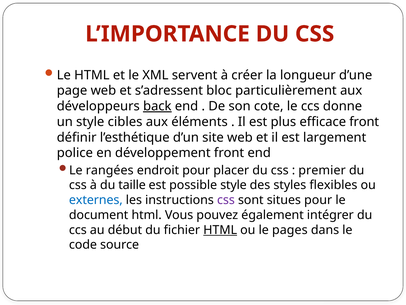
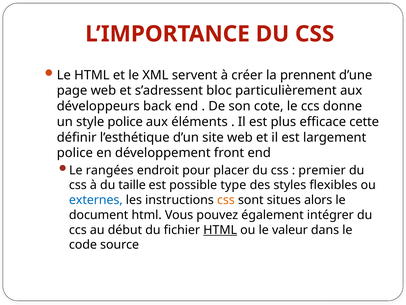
longueur: longueur -> prennent (308, 75)
back underline: present -> none (157, 106)
style cibles: cibles -> police (125, 122)
efficace front: front -> cette (364, 122)
possible style: style -> type (233, 185)
css colour: purple -> orange (226, 200)
situes pour: pour -> alors (318, 200)
pages: pages -> valeur (290, 230)
